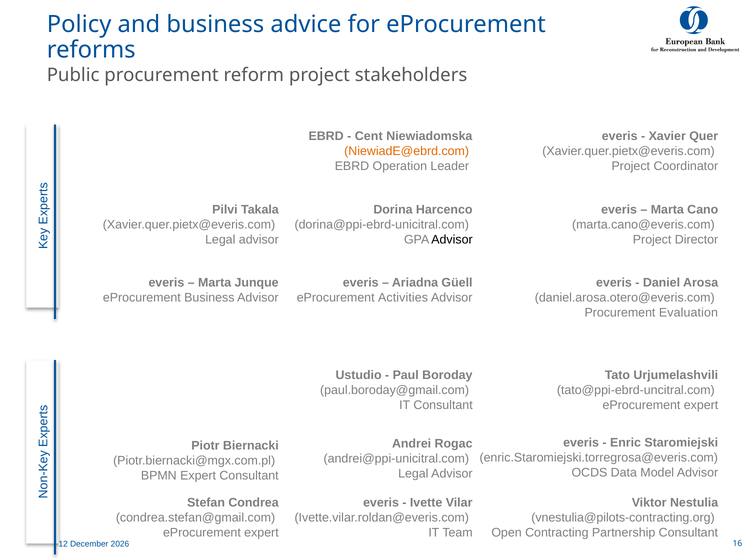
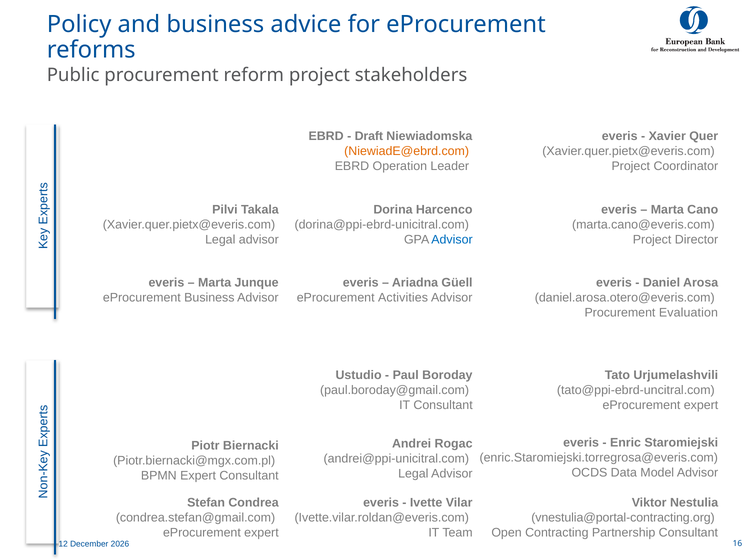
Cent: Cent -> Draft (369, 136)
Advisor colour: black -> blue (452, 239)
vnestulia@pilots-contracting.org: vnestulia@pilots-contracting.org -> vnestulia@portal-contracting.org (623, 517)
